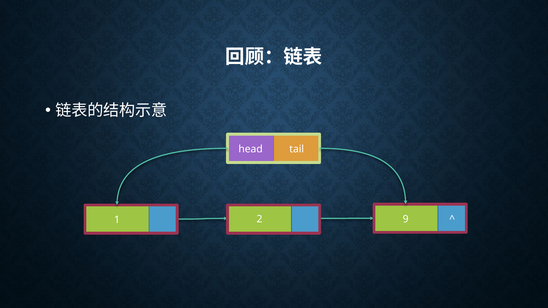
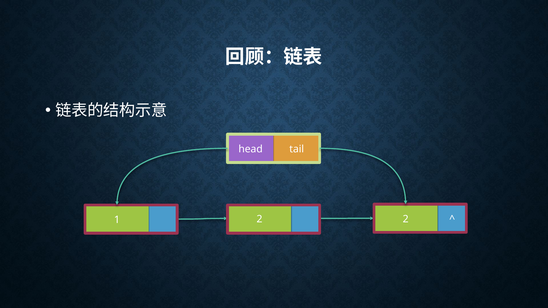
2 9: 9 -> 2 (406, 219)
